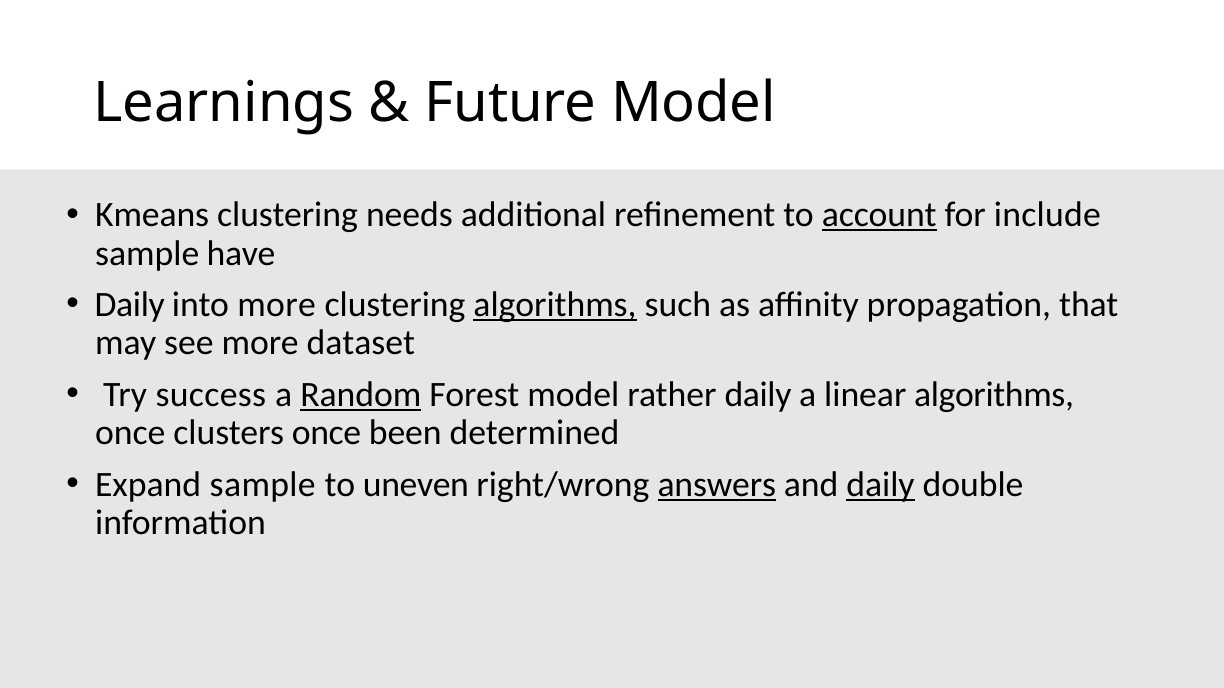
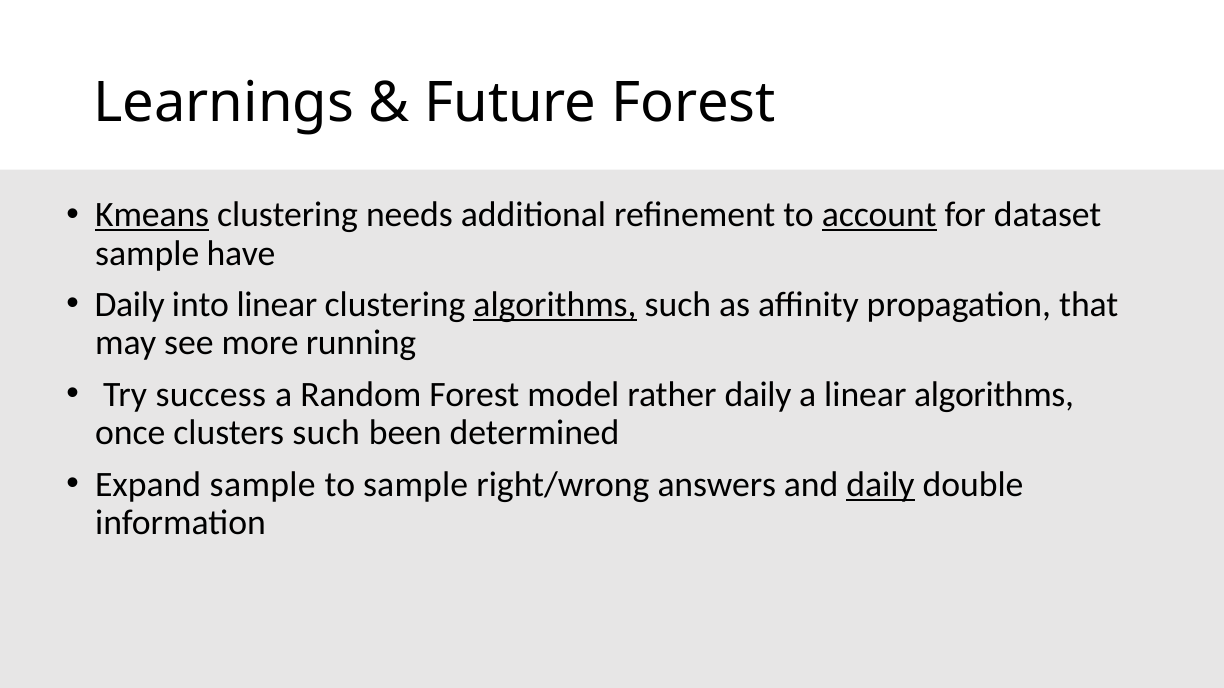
Future Model: Model -> Forest (693, 103)
Kmeans underline: none -> present (152, 215)
include: include -> dataset (1048, 215)
into more: more -> linear (277, 305)
dataset: dataset -> running (361, 343)
Random underline: present -> none (361, 395)
clusters once: once -> such (326, 433)
to uneven: uneven -> sample (416, 485)
answers underline: present -> none (717, 485)
